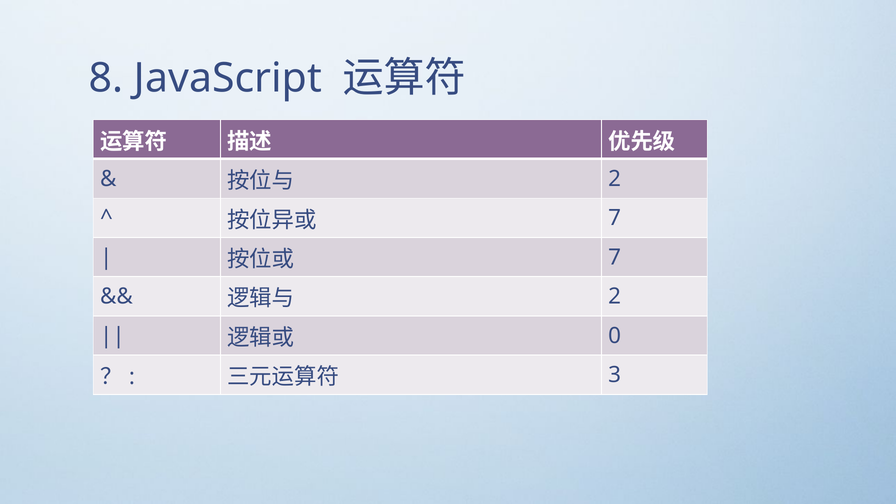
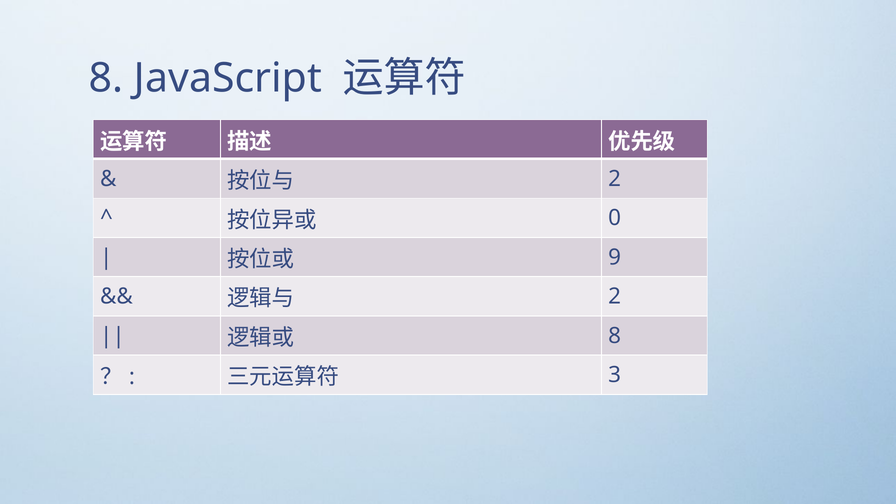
7: 7 -> 0 (615, 218)
7: 7 -> 9 (615, 257)
0: 0 -> 8 (615, 336)
